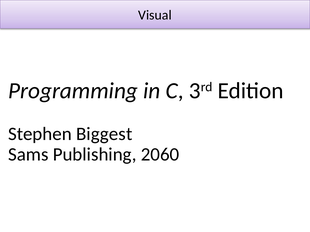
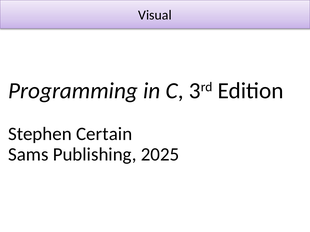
Biggest: Biggest -> Certain (104, 134)
2060: 2060 -> 2025 (160, 155)
